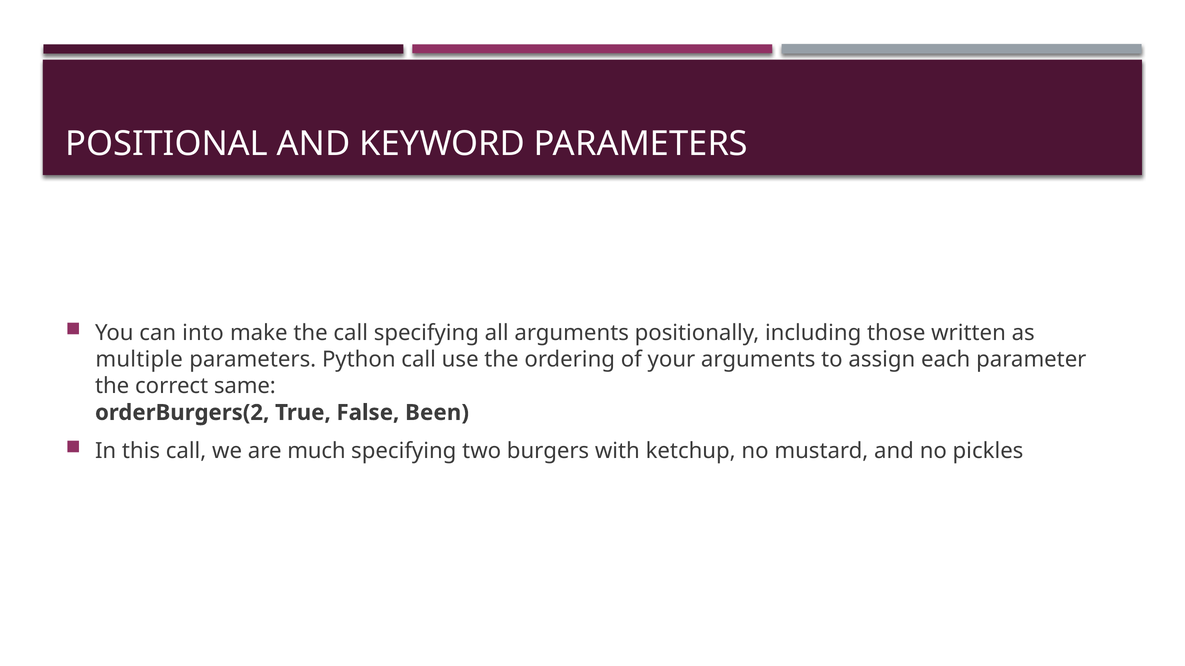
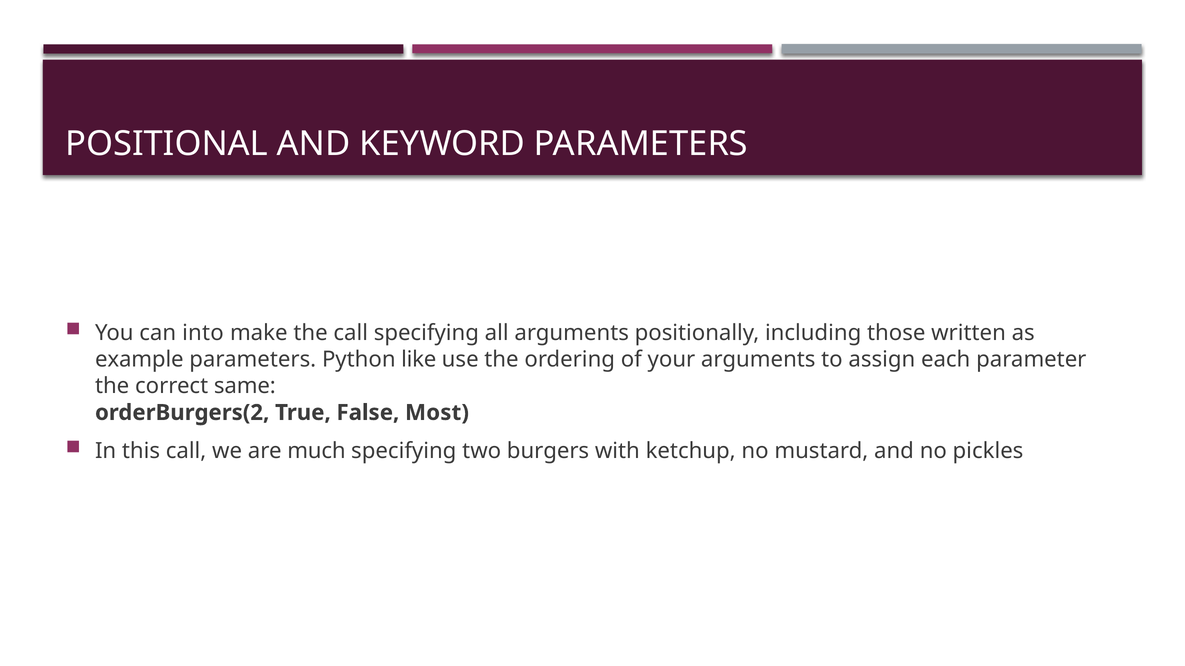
multiple: multiple -> example (139, 360)
Python call: call -> like (419, 360)
Been: Been -> Most (437, 413)
